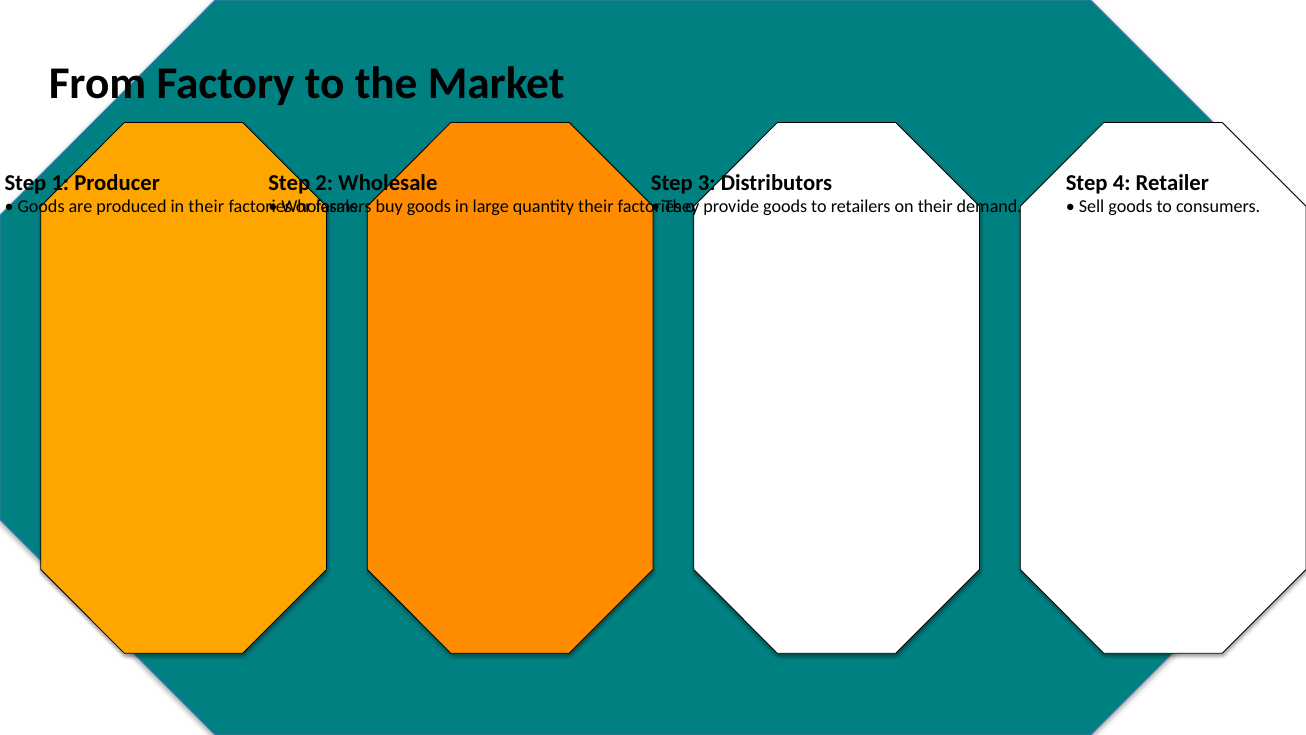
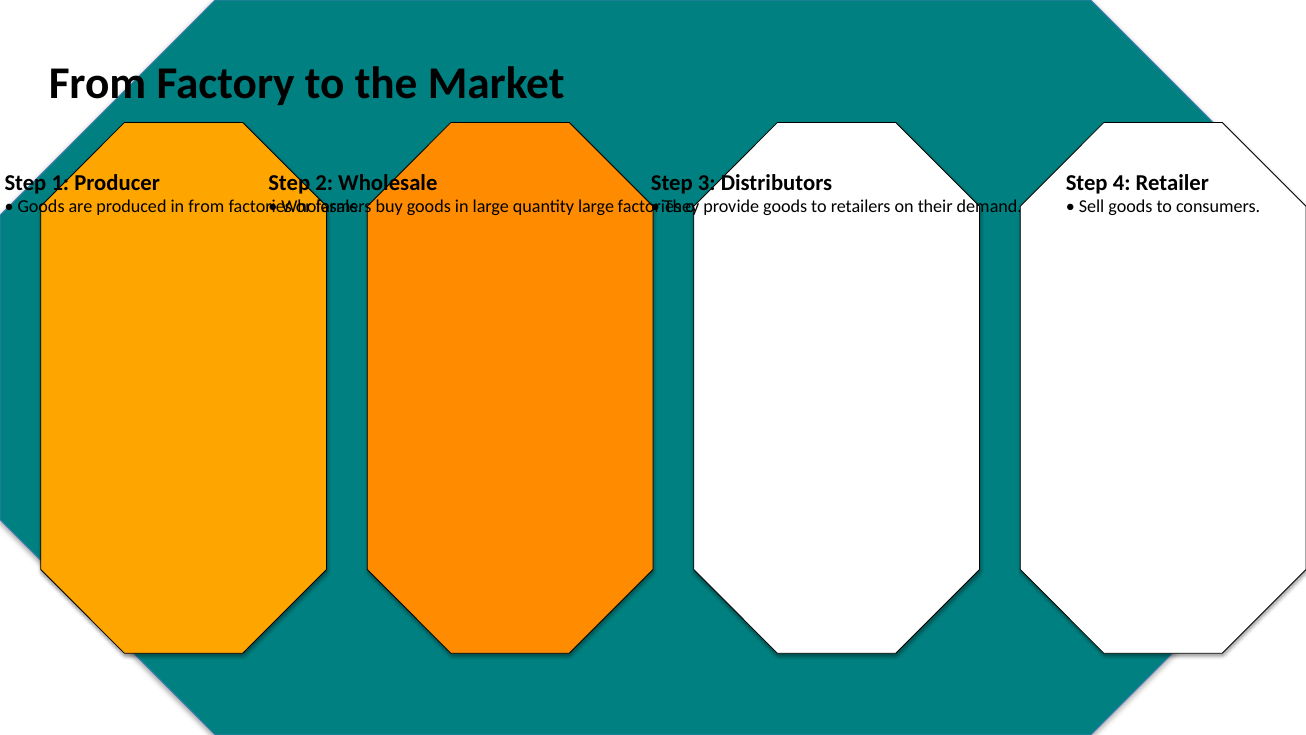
in their: their -> from (206, 207)
quantity their: their -> large (596, 207)
